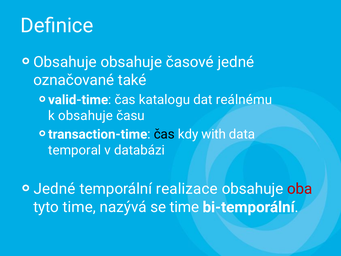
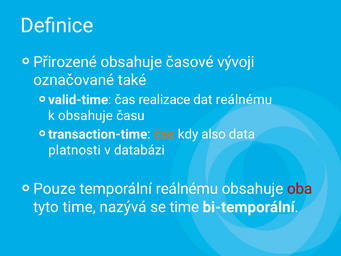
Obsahuje: Obsahuje -> Přirozené (65, 62)
časové jedné: jedné -> vývoji (236, 62)
katalogu: katalogu -> realizace (165, 100)
čas colour: black -> orange (164, 134)
with: with -> also (214, 134)
temporal: temporal -> platnosti (75, 150)
Jedné: Jedné -> Pouze (55, 189)
temporální realizace: realizace -> reálnému (187, 189)
